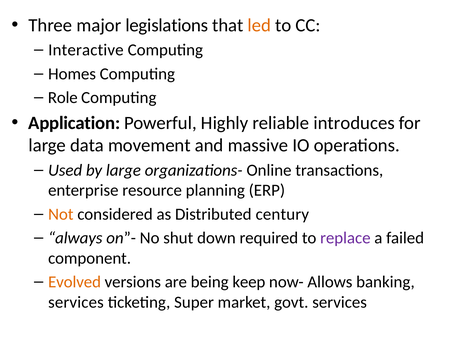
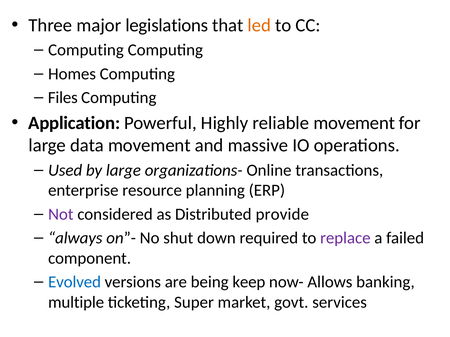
Interactive: Interactive -> Computing (86, 50)
Role: Role -> Files (63, 98)
reliable introduces: introduces -> movement (354, 123)
Not colour: orange -> purple (61, 214)
century: century -> provide (282, 214)
Evolved colour: orange -> blue (75, 282)
services: services -> multiple (76, 303)
